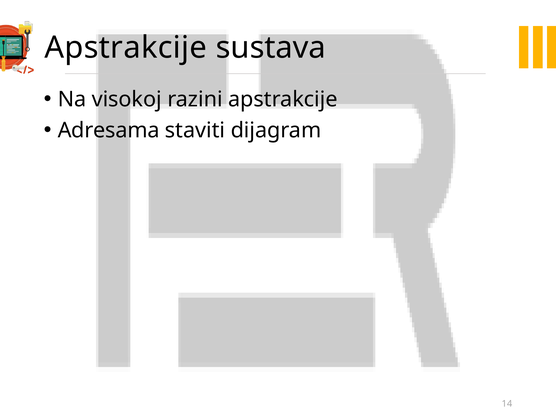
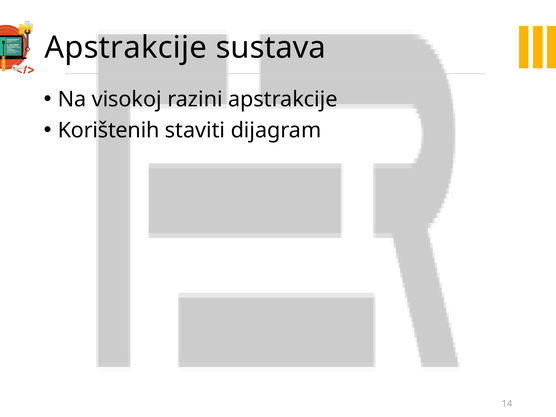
Adresama: Adresama -> Korištenih (109, 130)
